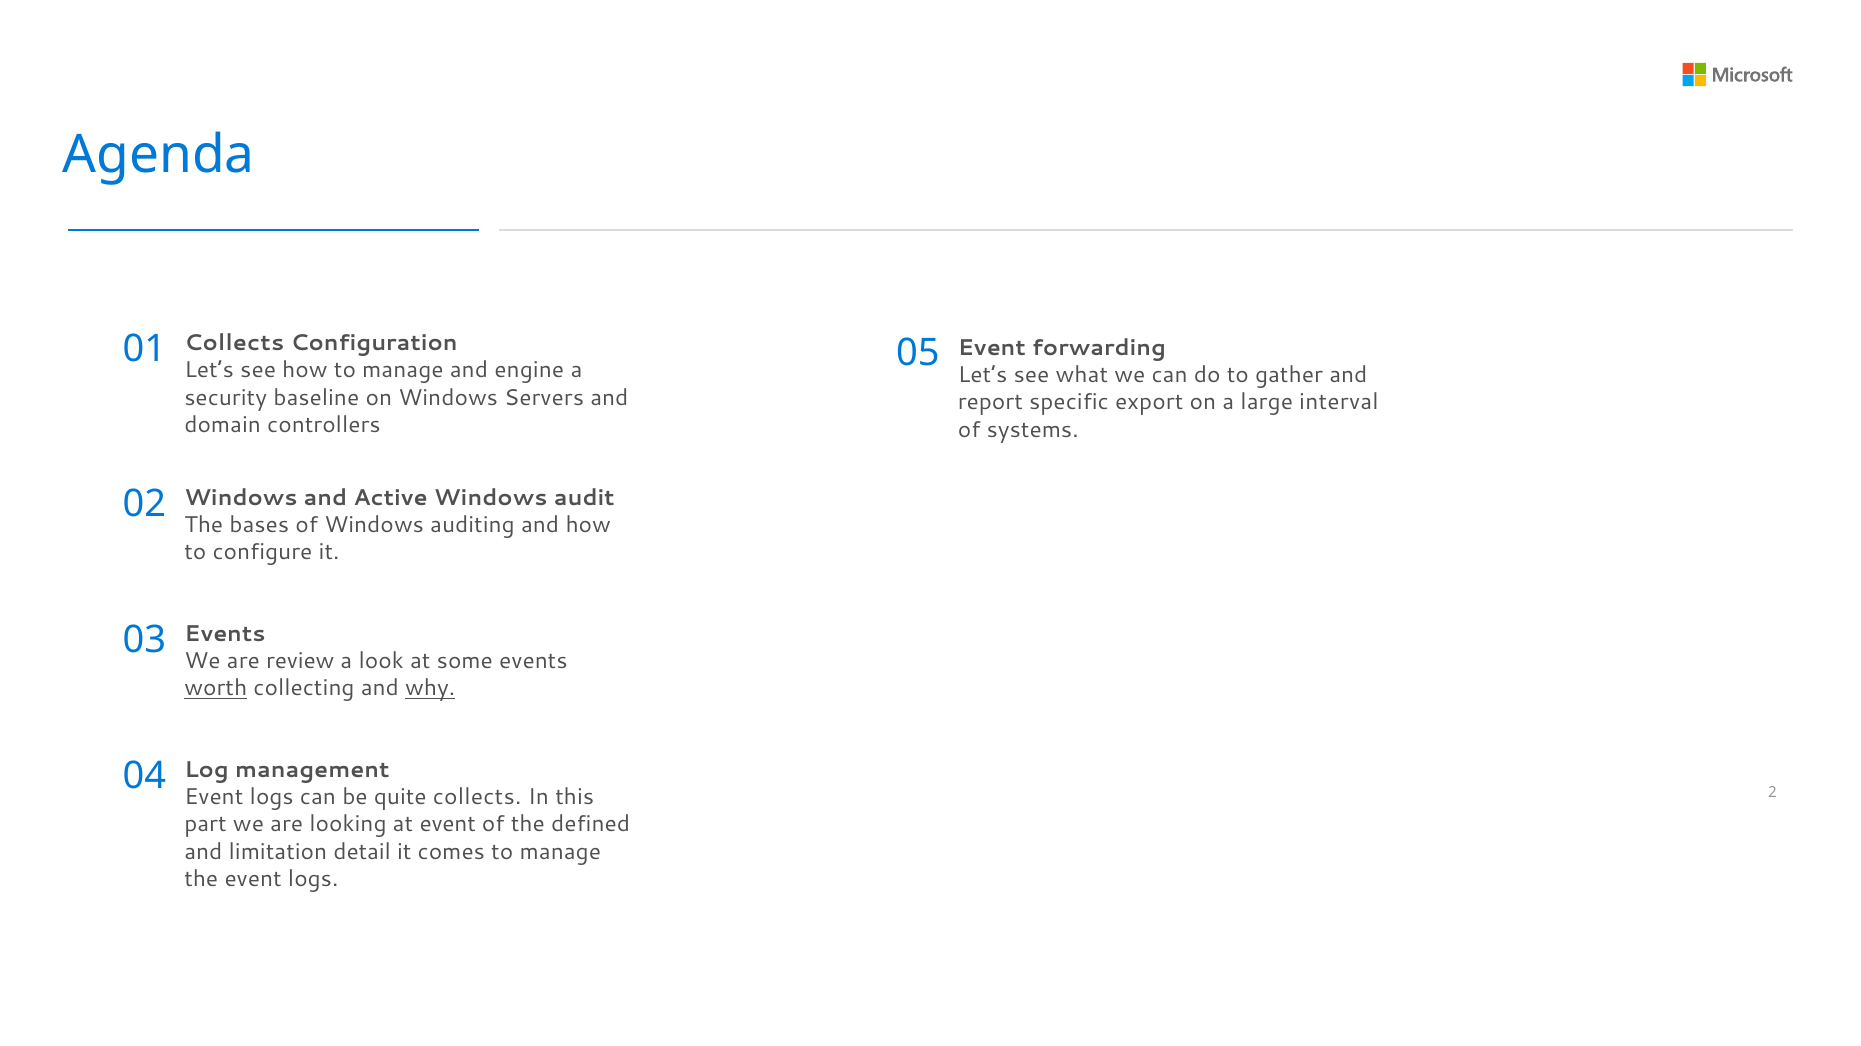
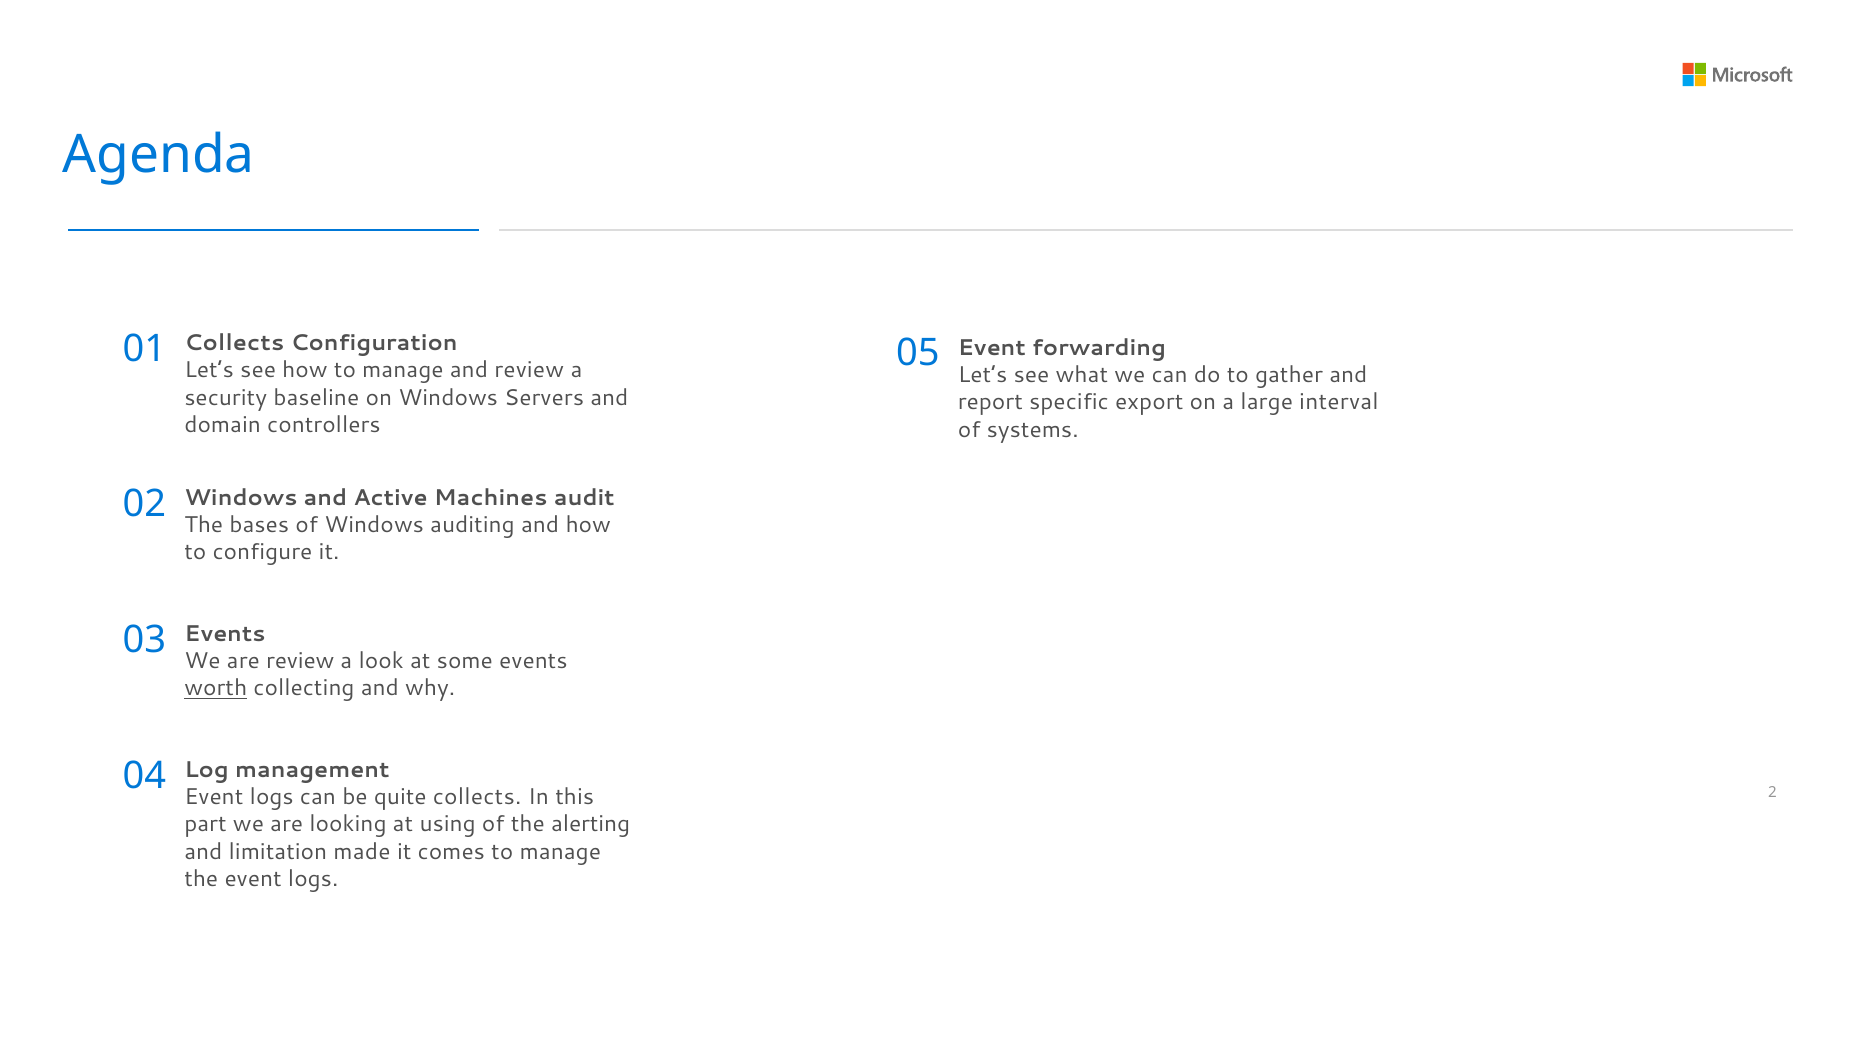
and engine: engine -> review (529, 371)
Active Windows: Windows -> Machines (491, 498)
why underline: present -> none (430, 689)
at event: event -> using (448, 825)
defined: defined -> alerting (591, 825)
detail: detail -> made (362, 852)
